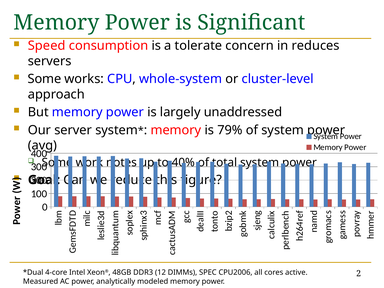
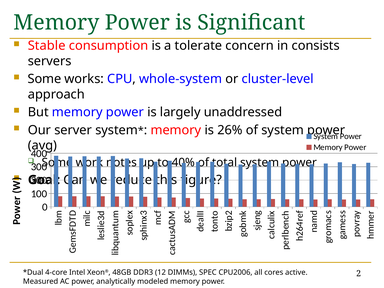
Speed: Speed -> Stable (47, 46)
reduces: reduces -> consists (316, 46)
79%: 79% -> 26% (230, 130)
